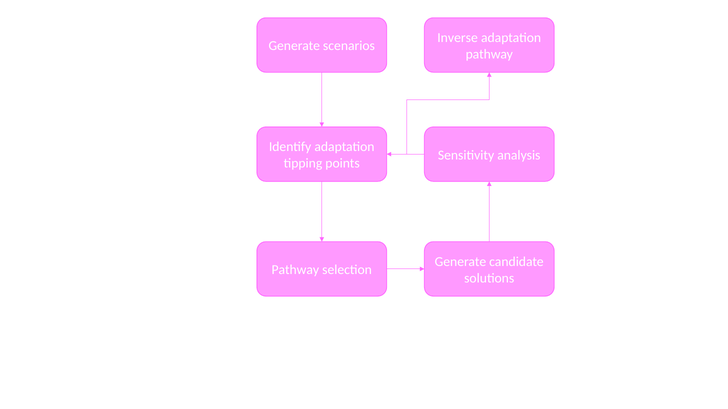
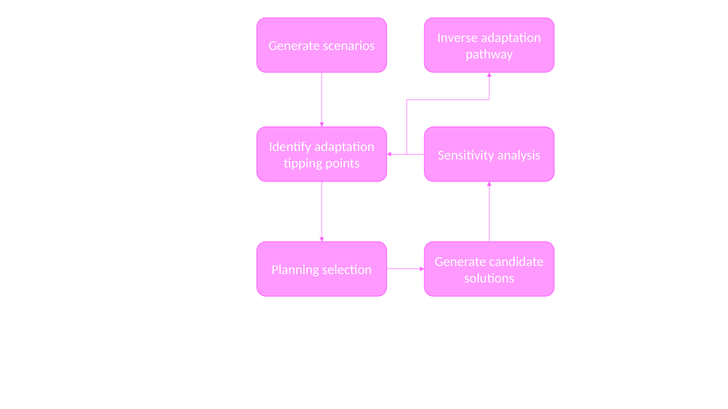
Pathway: Pathway -> Planning (295, 270)
